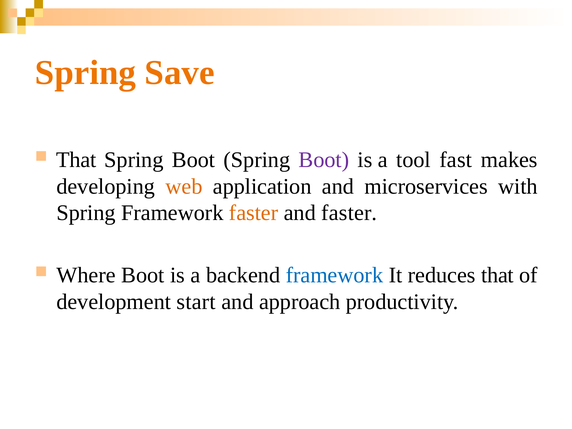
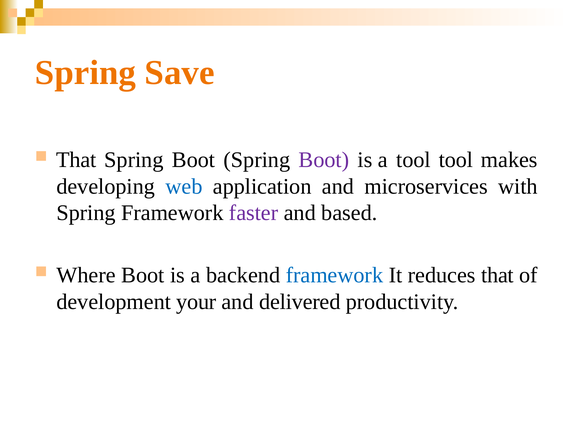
tool fast: fast -> tool (456, 160)
web colour: orange -> blue (184, 186)
faster colour: orange -> purple (254, 213)
and faster: faster -> based (349, 213)
start: start -> your (196, 302)
approach: approach -> delivered (300, 302)
